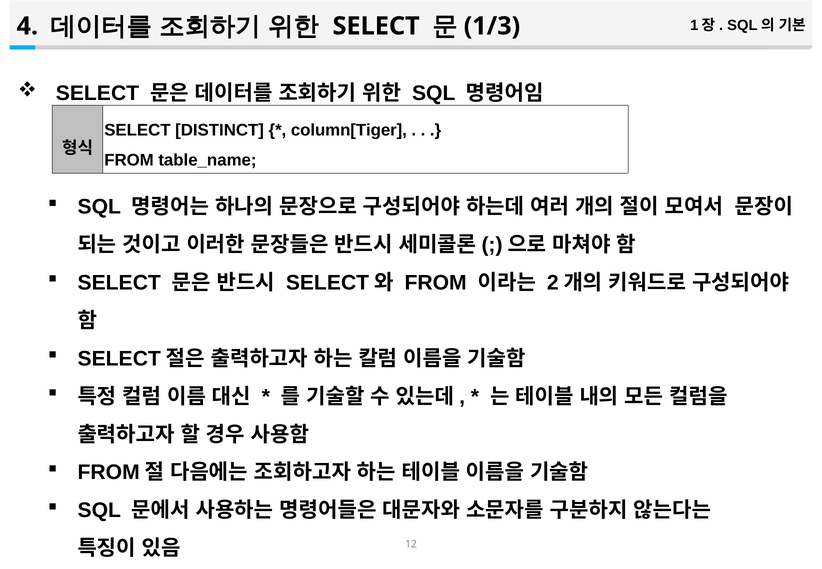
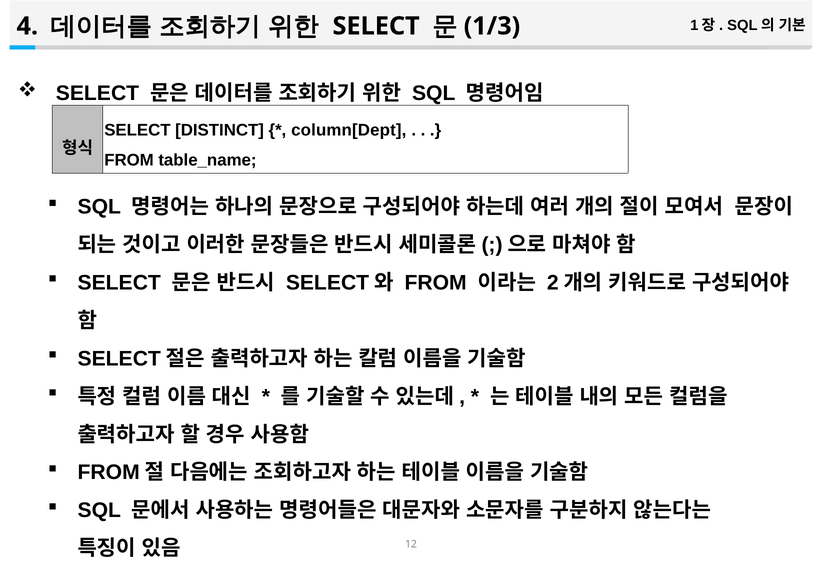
column[Tiger: column[Tiger -> column[Dept (349, 130)
